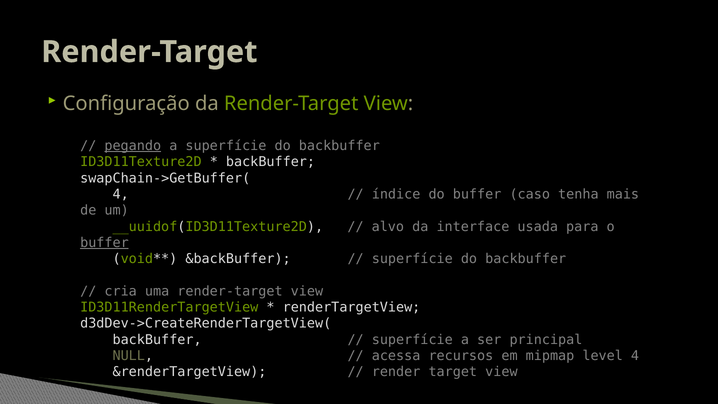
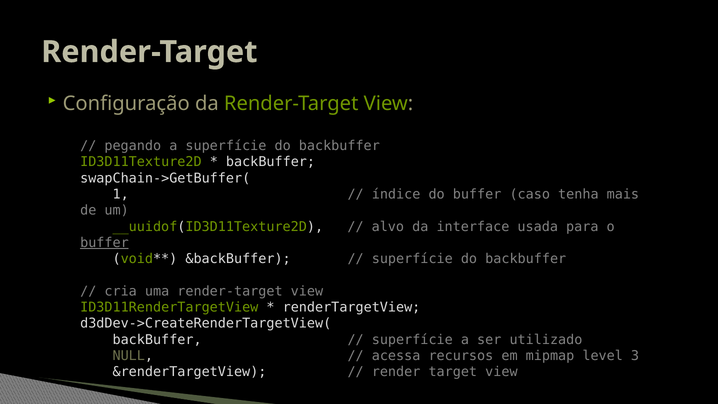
pegando underline: present -> none (133, 146)
4: 4 -> 1 (121, 194)
principal: principal -> utilizado (546, 340)
level 4: 4 -> 3 (635, 356)
